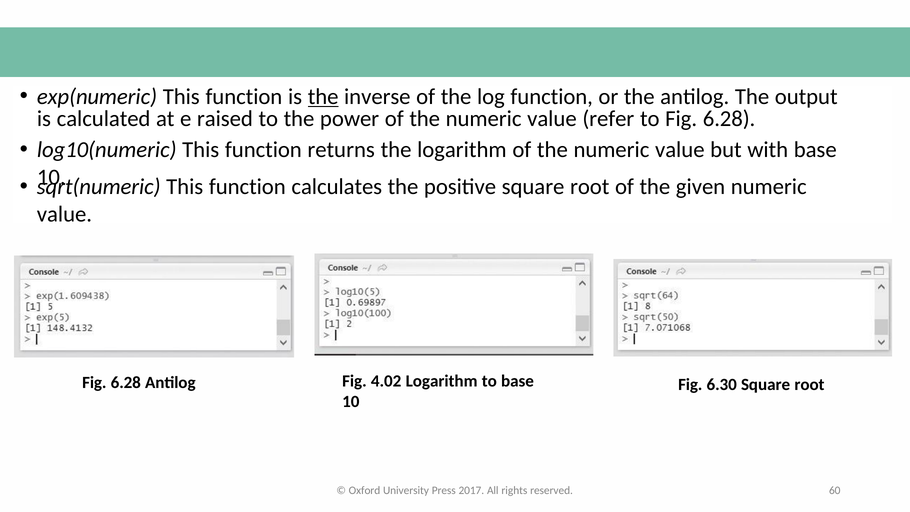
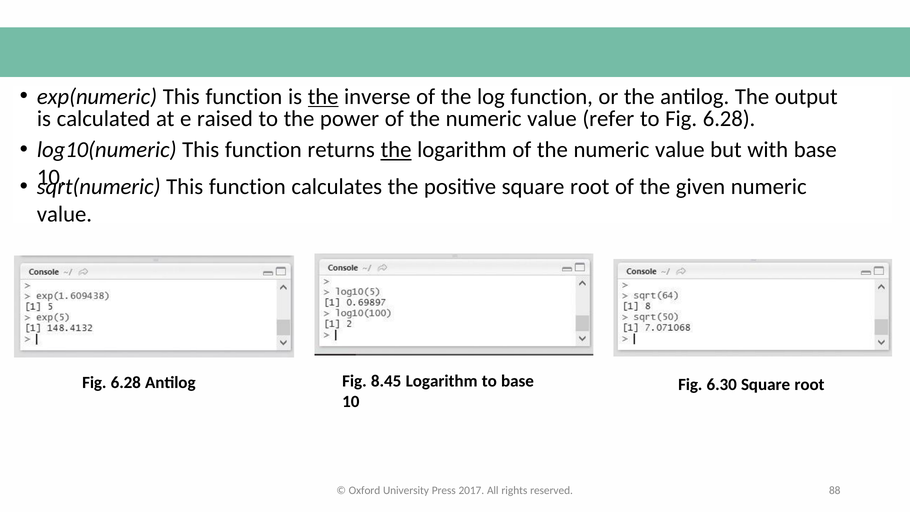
the underline: none -> present (396, 150)
4.02: 4.02 -> 8.45 (386, 381)
60: 60 -> 88 (835, 490)
